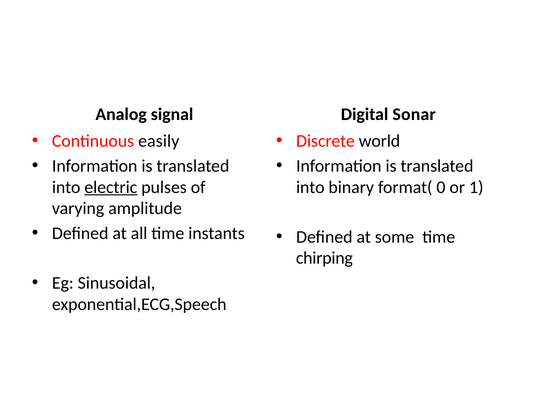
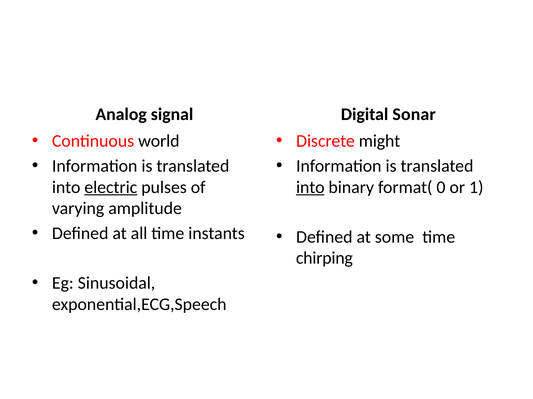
easily: easily -> world (159, 141)
world: world -> might (380, 141)
into underline: none -> present (310, 188)
